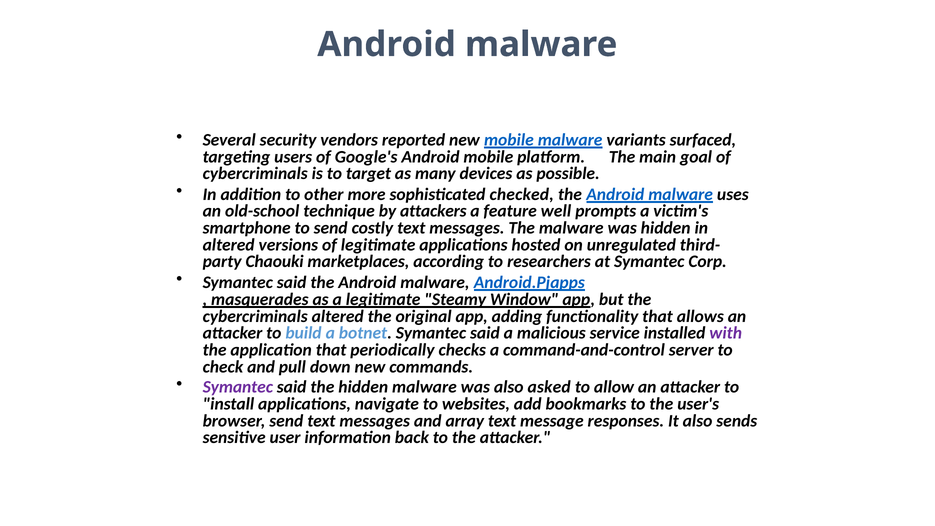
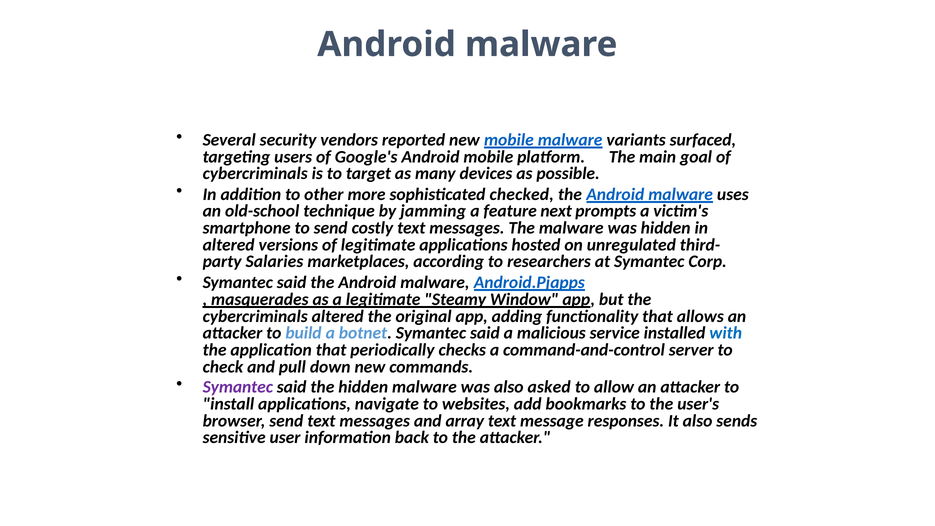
attackers: attackers -> jamming (433, 211)
well: well -> next (556, 211)
Chaouki: Chaouki -> Salaries (274, 262)
with colour: purple -> blue (726, 333)
